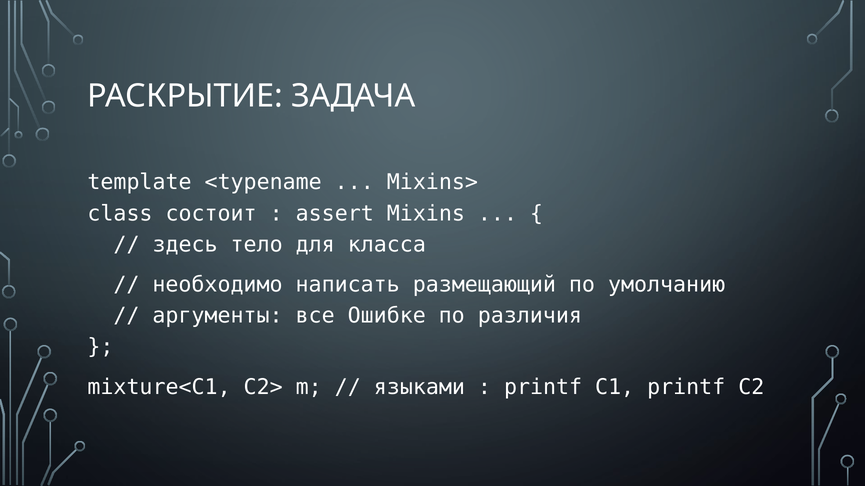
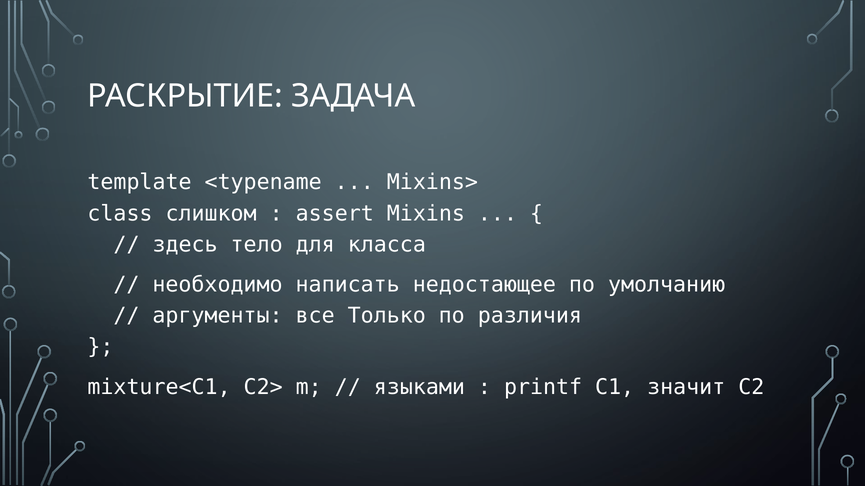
состоит: состоит -> слишком (211, 214)
размещающий: размещающий -> недостающее (484, 285)
Ошибке: Ошибке -> Только (387, 316)
C1 printf: printf -> значит (686, 387)
